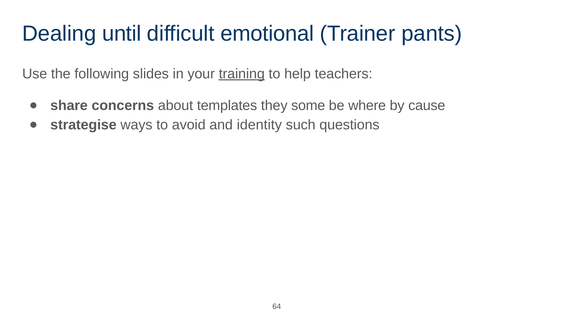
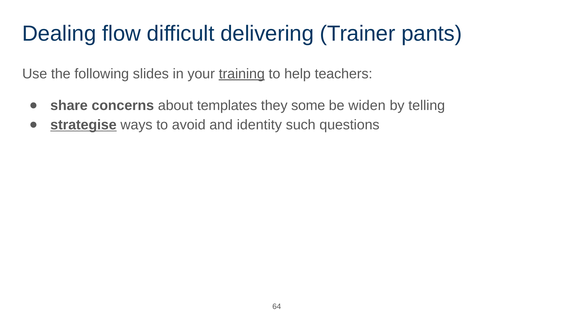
until: until -> flow (122, 34)
emotional: emotional -> delivering (267, 34)
where: where -> widen (367, 106)
cause: cause -> telling (427, 106)
strategise underline: none -> present (83, 125)
